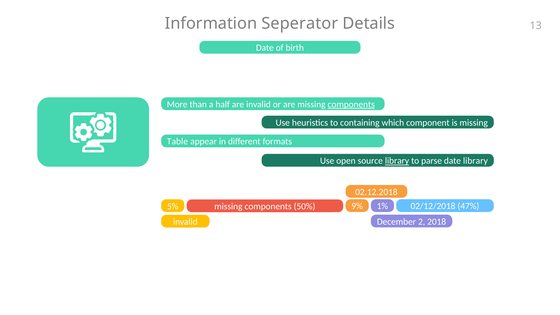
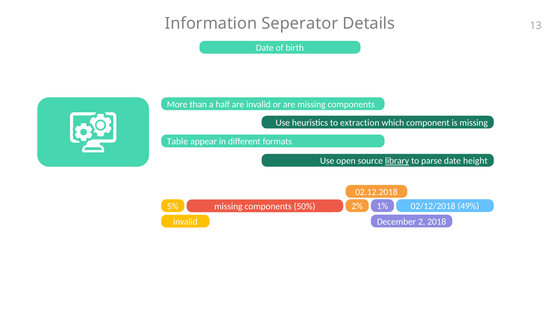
components underline: present -> none (351, 104)
containing: containing -> extraction (360, 123)
date library: library -> height (475, 161)
9%: 9% -> 2% (357, 206)
47%: 47% -> 49% (468, 206)
